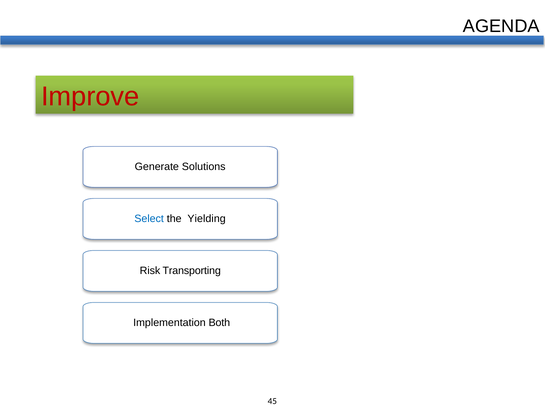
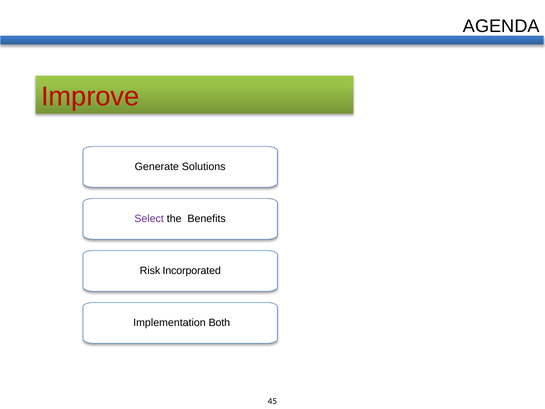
Select colour: blue -> purple (149, 219)
Yielding: Yielding -> Benefits (207, 219)
Transporting: Transporting -> Incorporated (192, 271)
